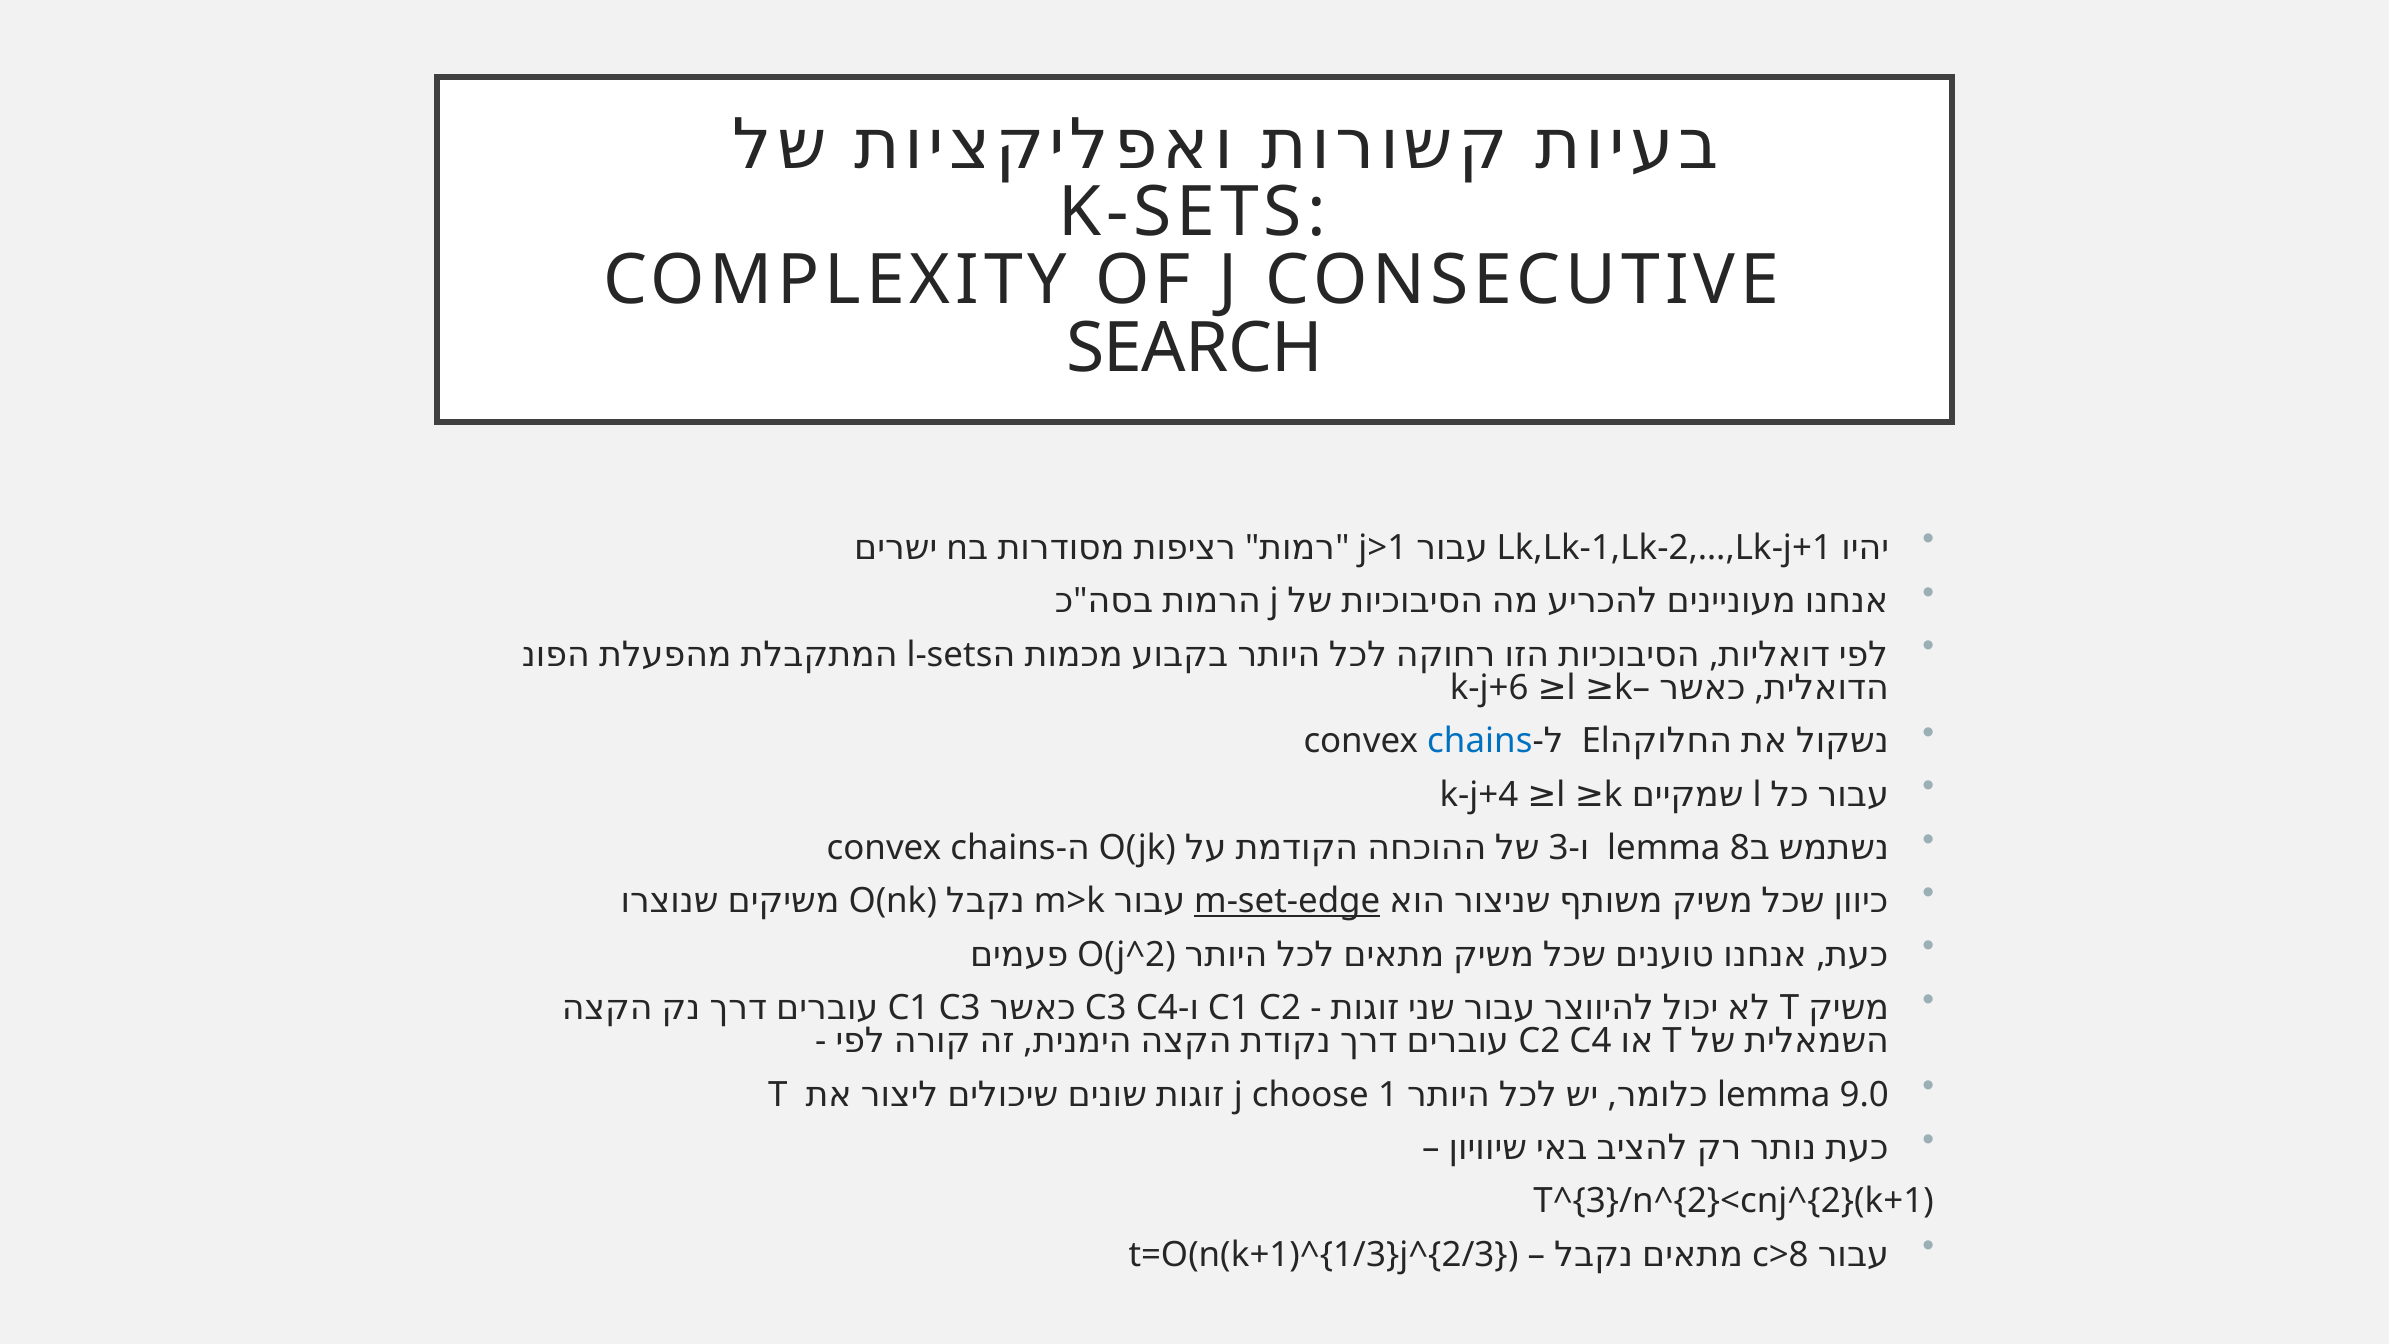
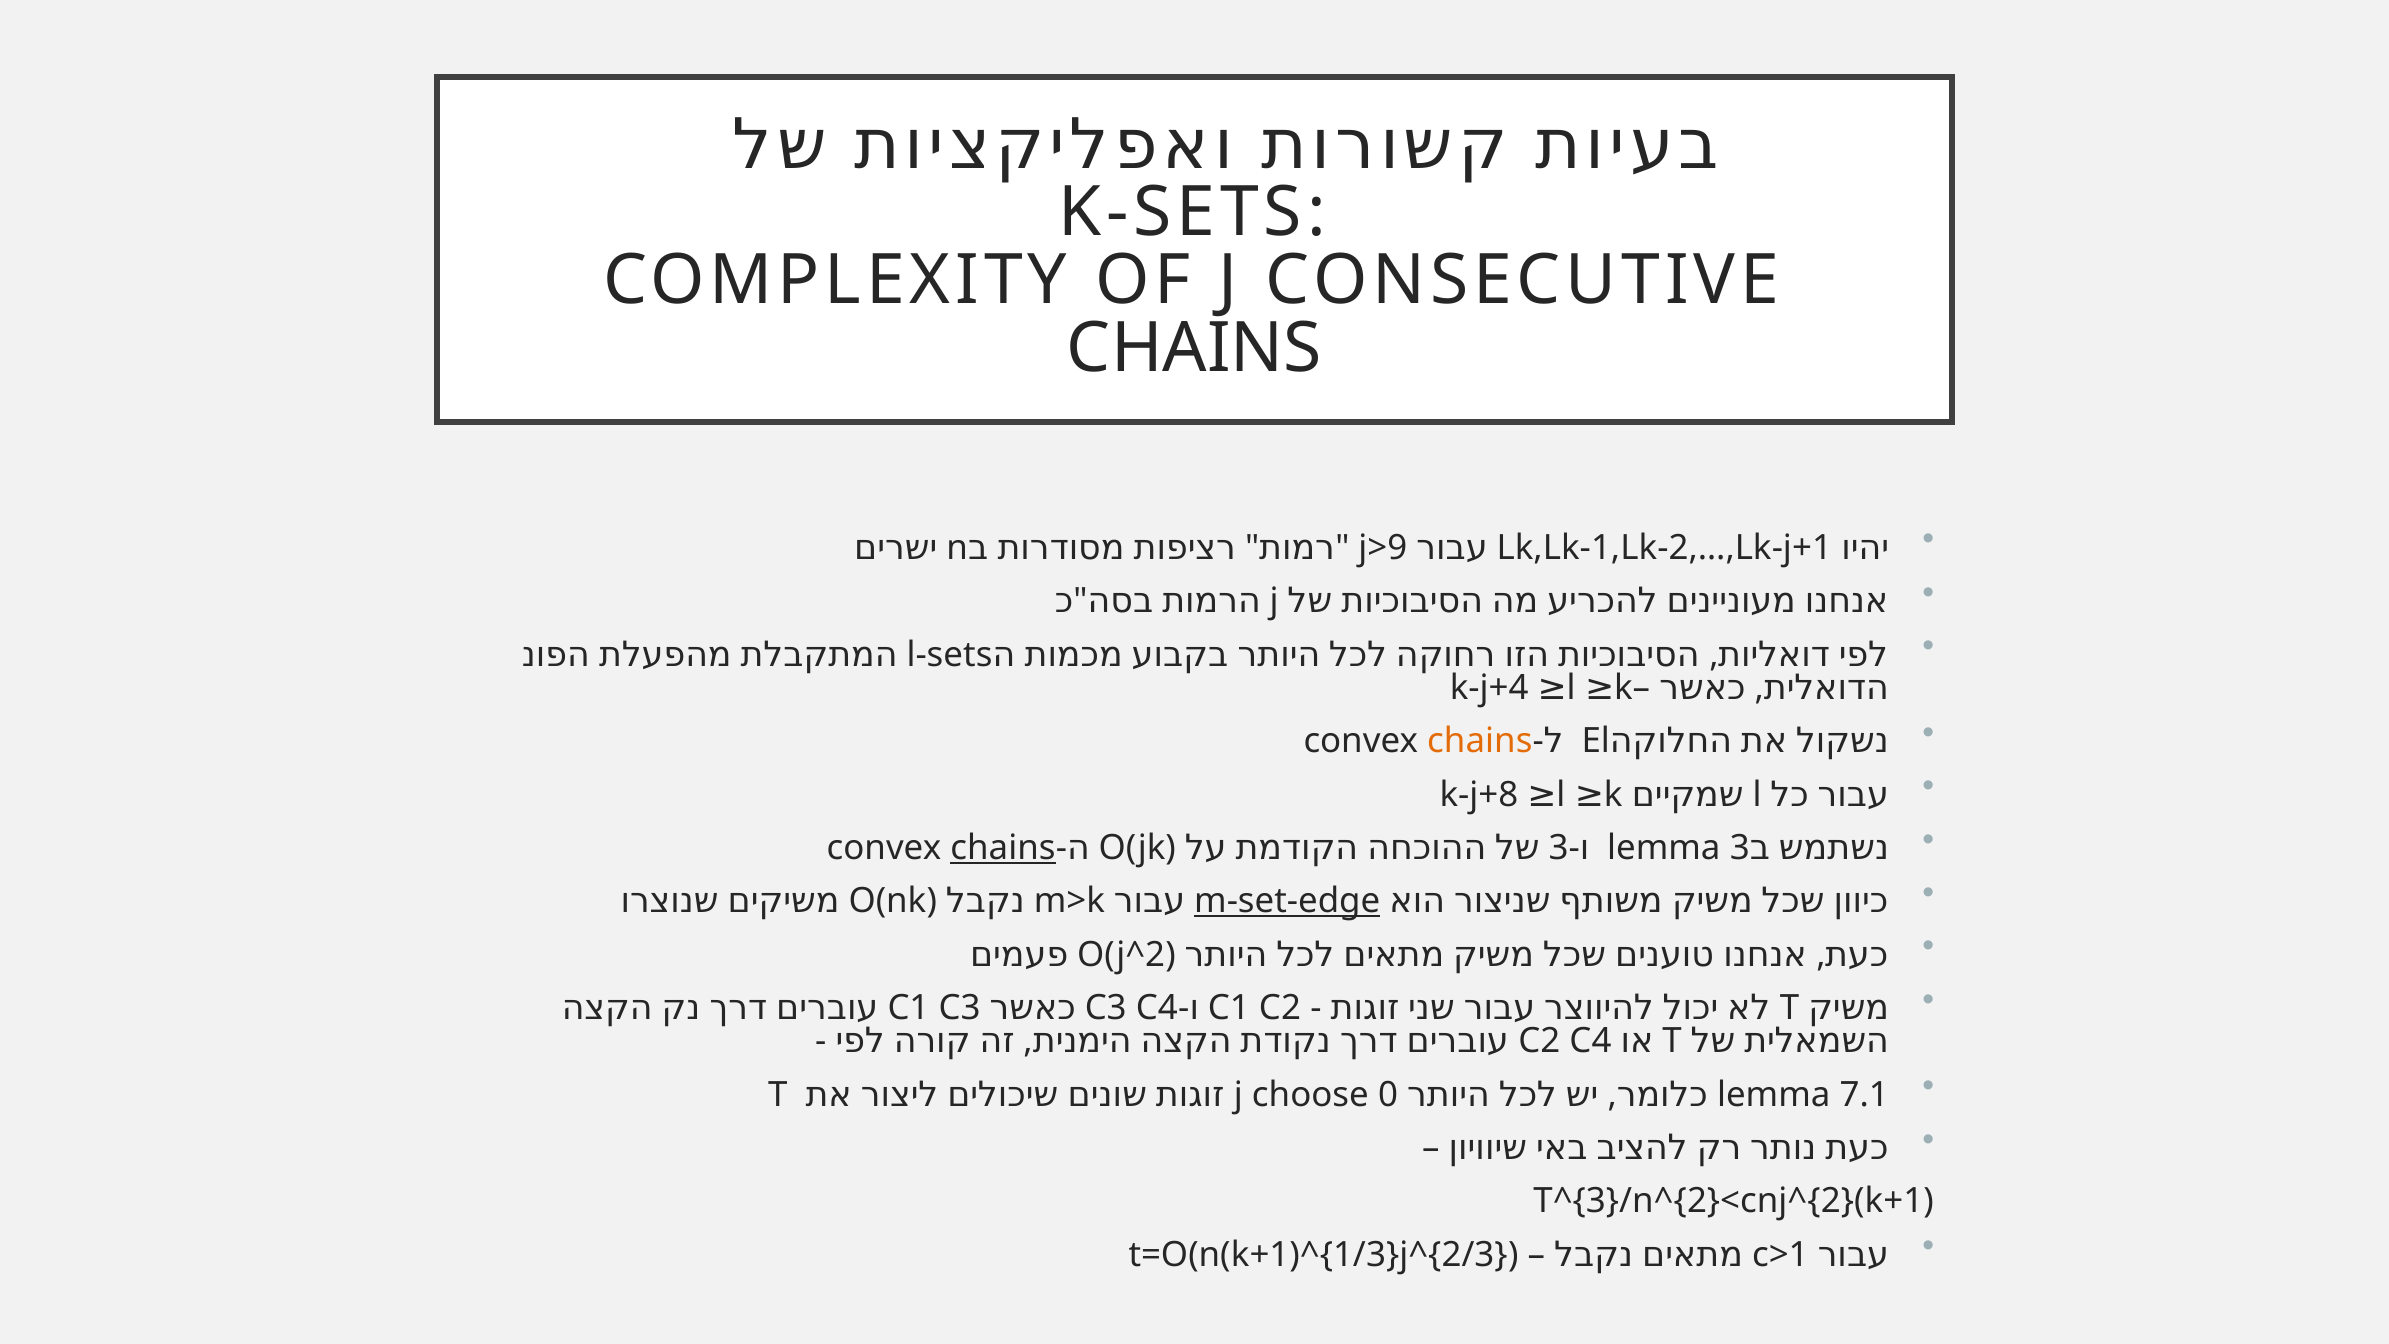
SEARCH: SEARCH -> CHAINS (1195, 349)
j>1: j>1 -> j>9 (1383, 548)
k-j+6: k-j+6 -> k-j+4 (1489, 688)
chains colour: blue -> orange (1480, 741)
k-j+4: k-j+4 -> k-j+8 (1479, 795)
chains underline: none -> present (1003, 848)
lemma 8: 8 -> 3 (1740, 848)
1: 1 -> 0 (1388, 1095)
9.0: 9.0 -> 7.1 (1864, 1095)
c>8: c>8 -> c>1 (1780, 1255)
